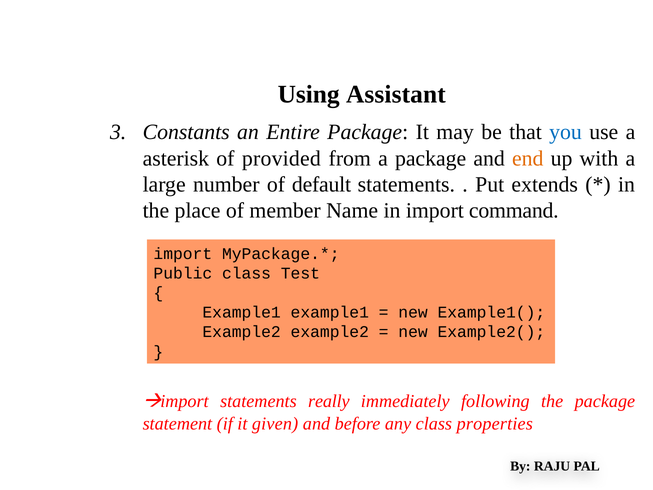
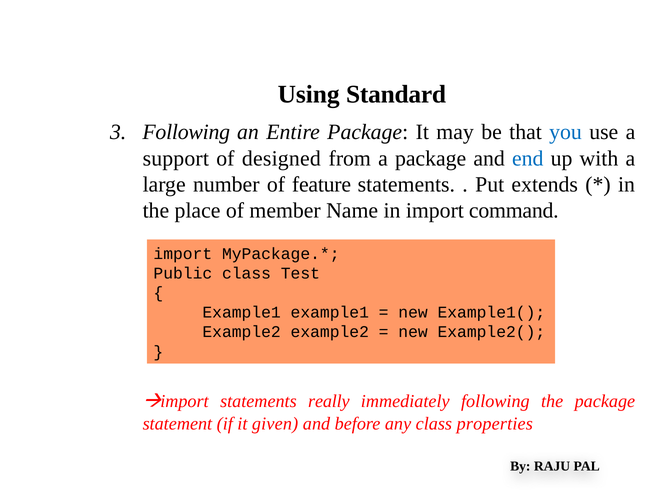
Assistant: Assistant -> Standard (396, 94)
Constants: Constants -> Following (186, 132)
asterisk: asterisk -> support (176, 158)
provided: provided -> designed (281, 158)
end colour: orange -> blue (528, 158)
default: default -> feature (322, 184)
